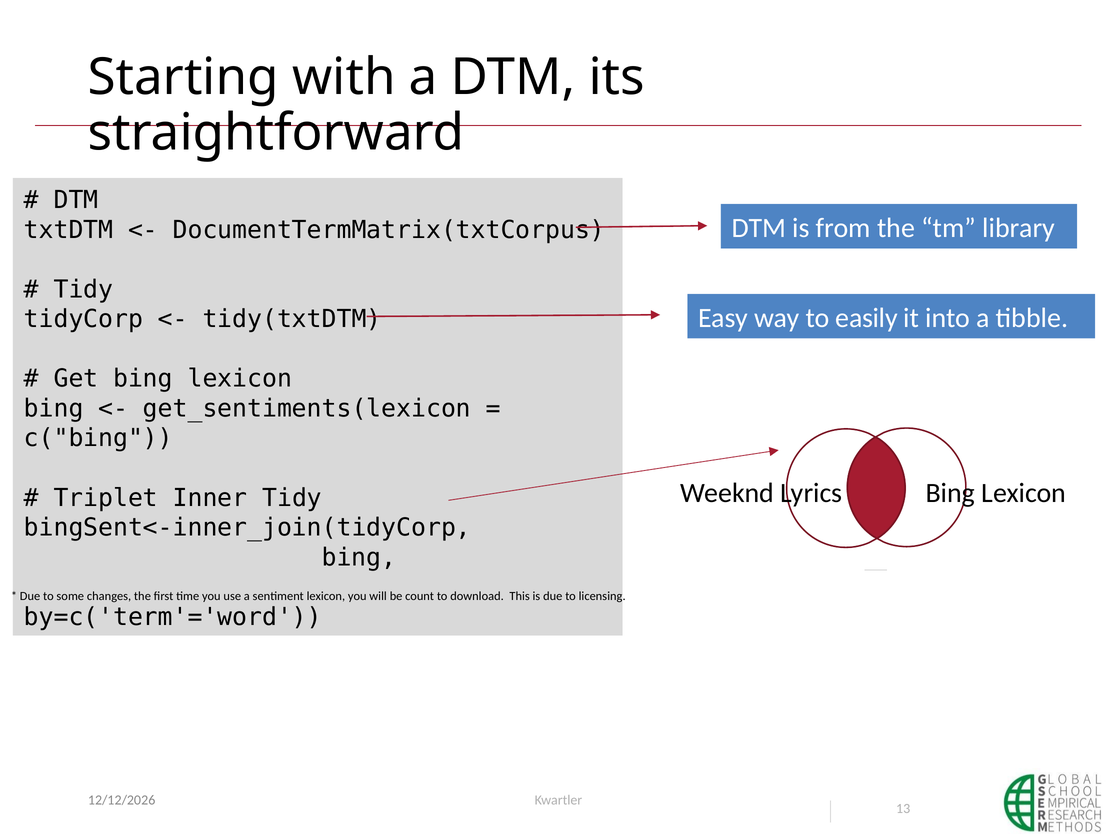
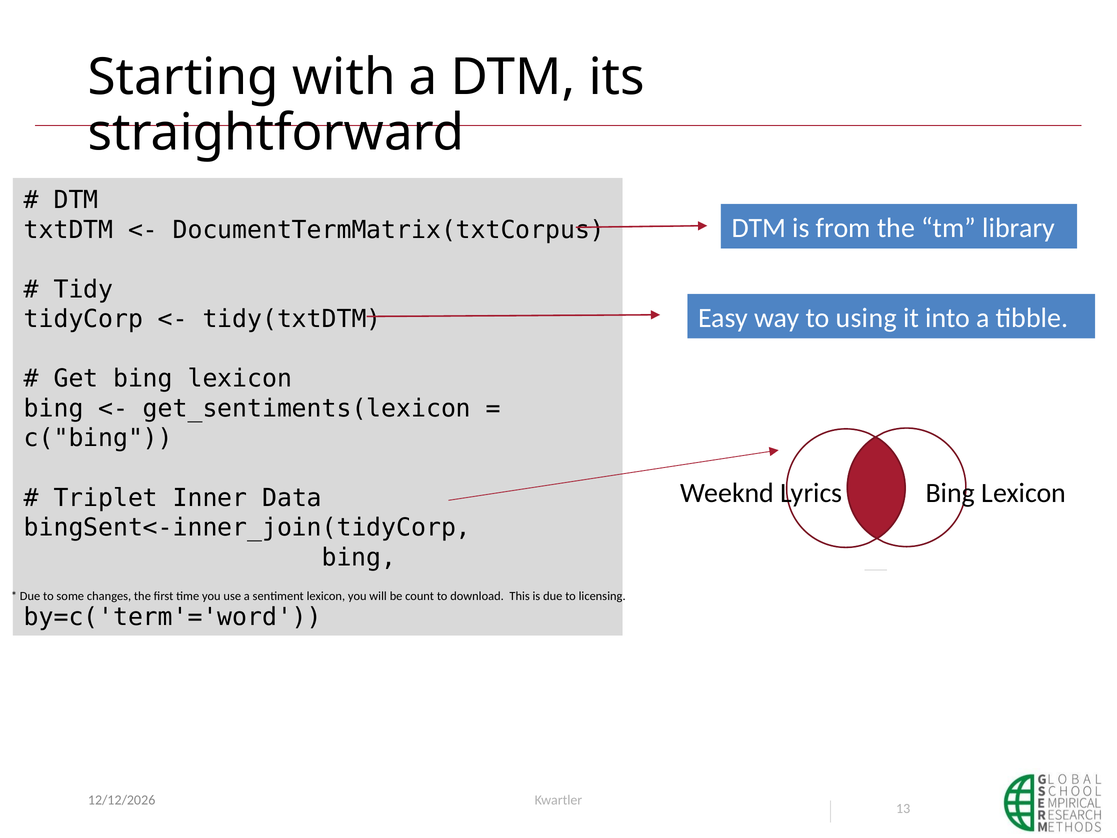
easily: easily -> using (866, 318)
Inner Tidy: Tidy -> Data (292, 498)
